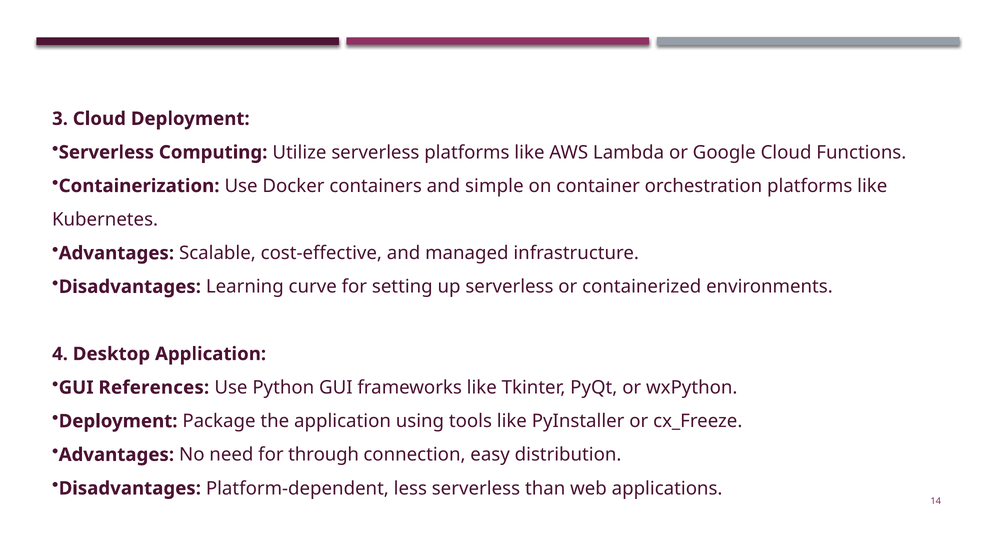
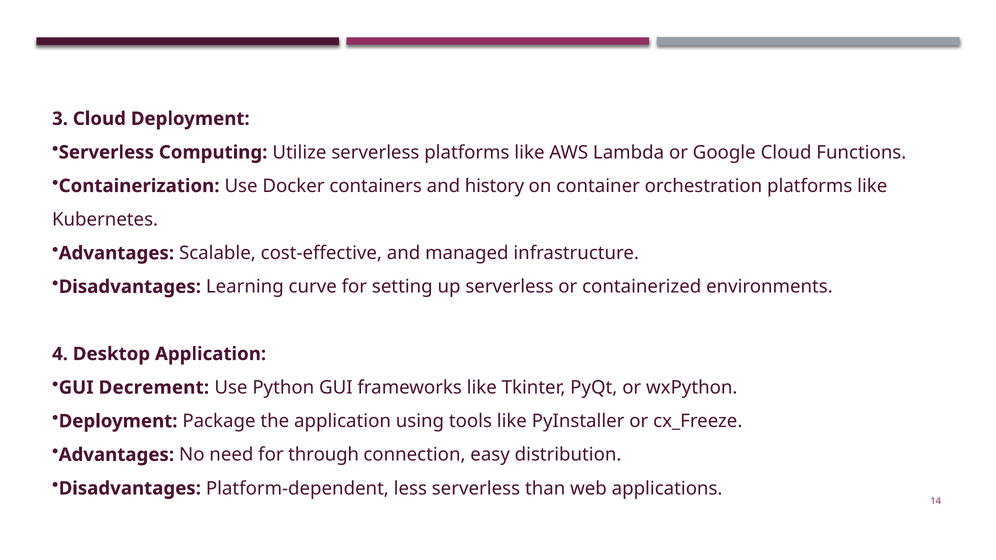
simple: simple -> history (495, 186)
References: References -> Decrement (154, 388)
